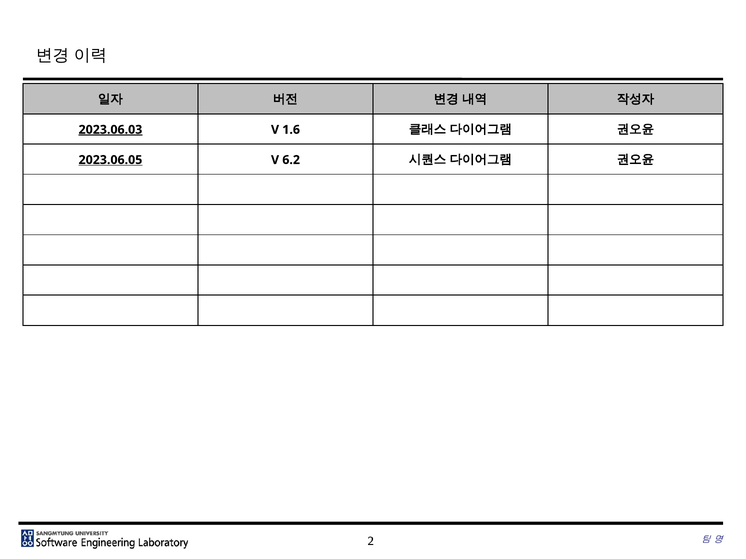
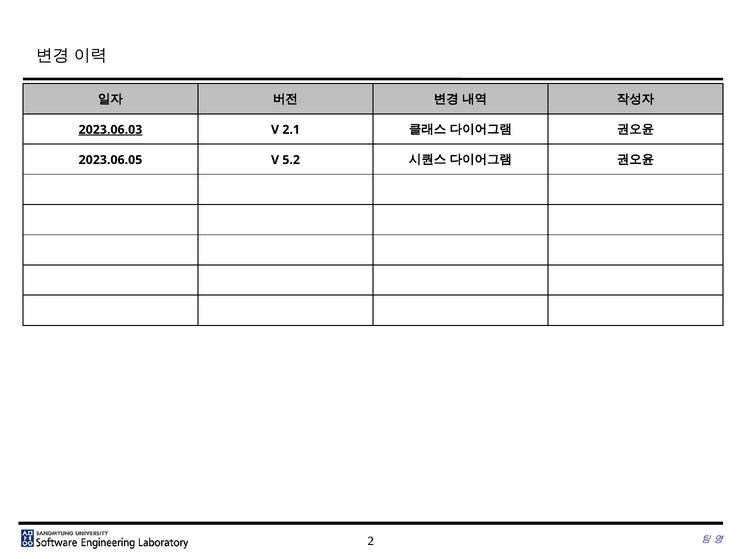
1.6: 1.6 -> 2.1 (291, 130)
2023.06.05 underline: present -> none (110, 160)
6.2: 6.2 -> 5.2 (291, 160)
